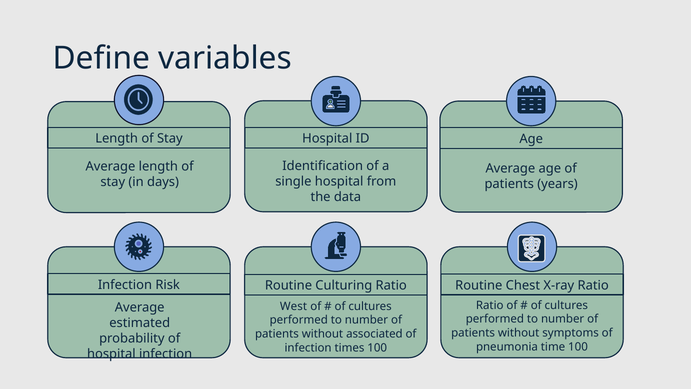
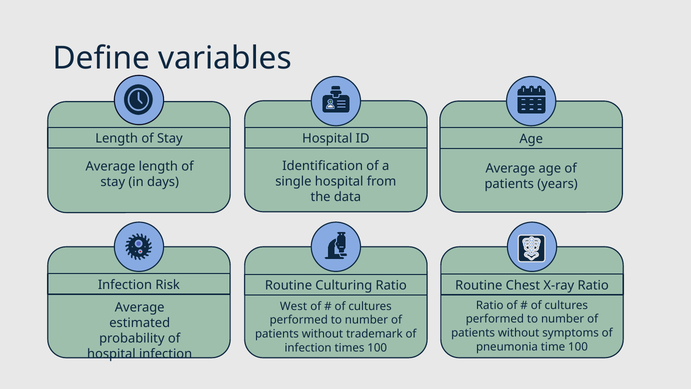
associated: associated -> trademark (374, 334)
